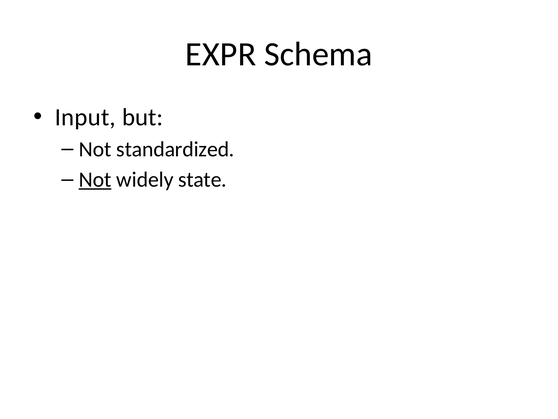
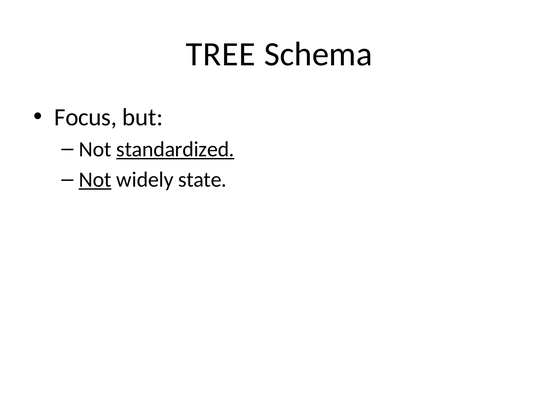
EXPR: EXPR -> TREE (221, 54)
Input: Input -> Focus (86, 117)
standardized underline: none -> present (175, 149)
